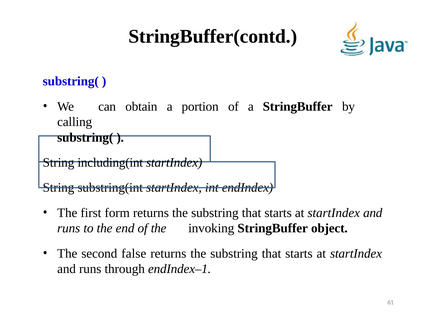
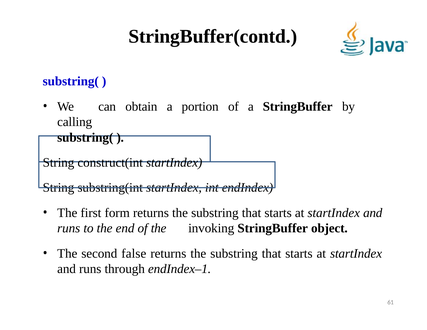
including(int: including(int -> construct(int (110, 163)
